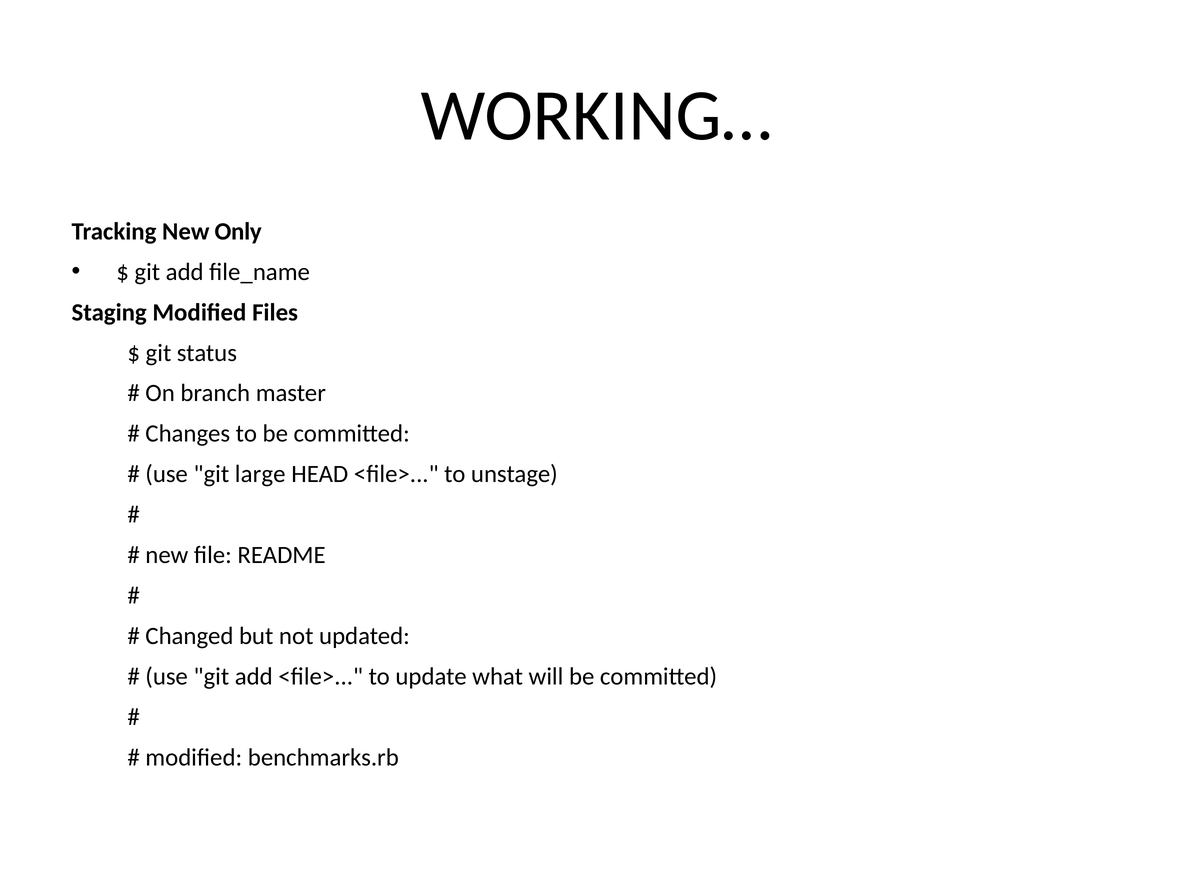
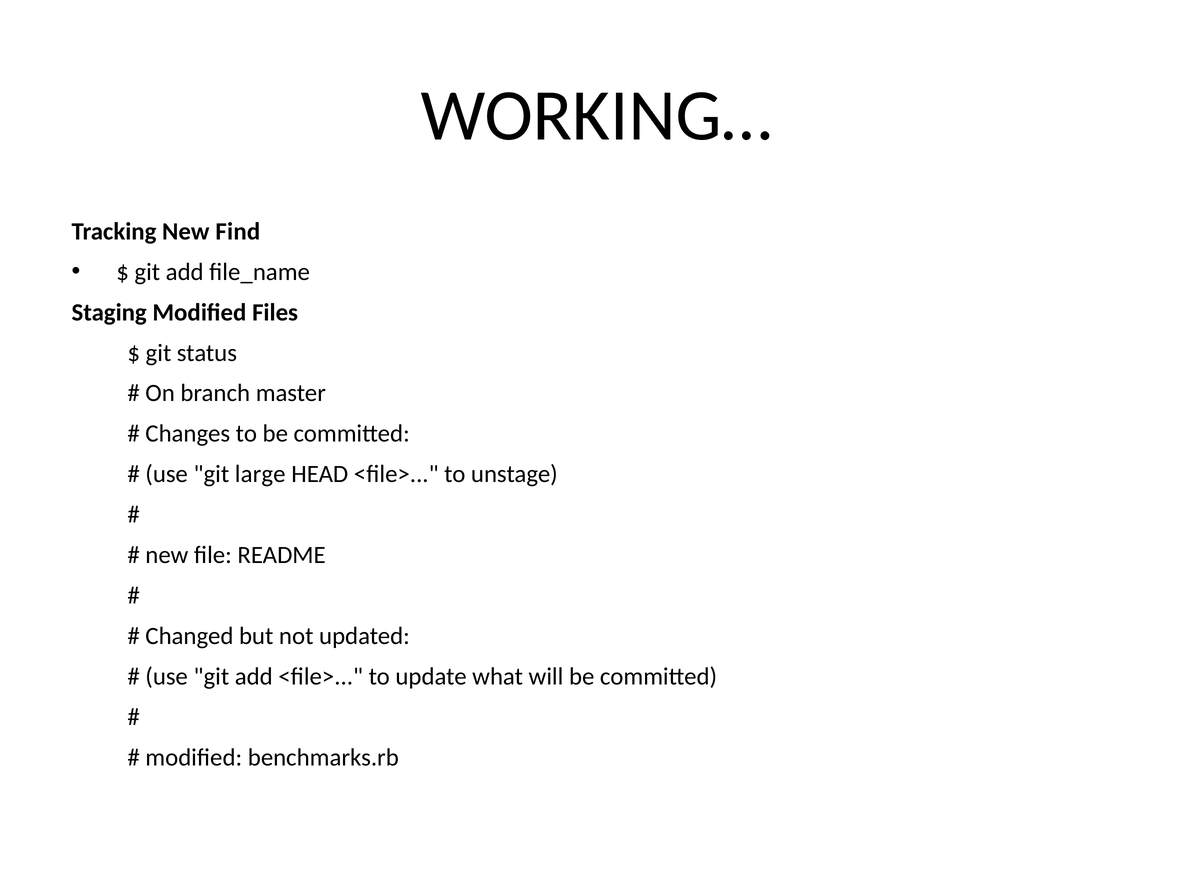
Only: Only -> Find (238, 231)
